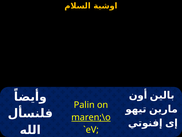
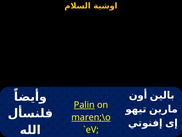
Palin underline: none -> present (84, 105)
